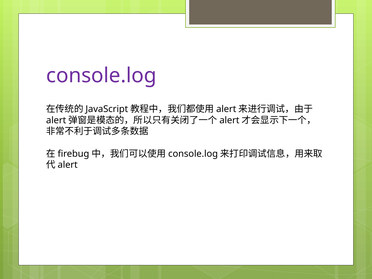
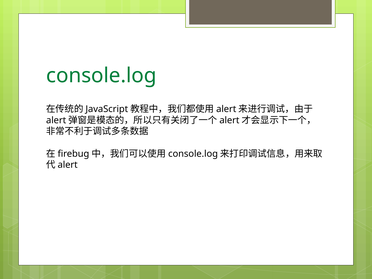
console.log colour: purple -> green (101, 75)
